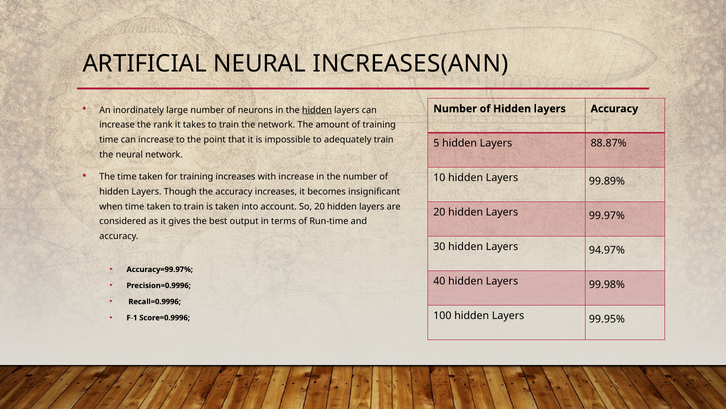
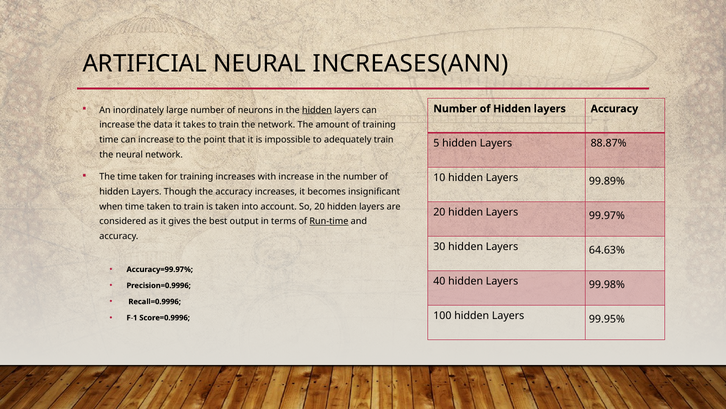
rank: rank -> data (163, 125)
Run-time underline: none -> present (329, 221)
94.97%: 94.97% -> 64.63% (607, 250)
